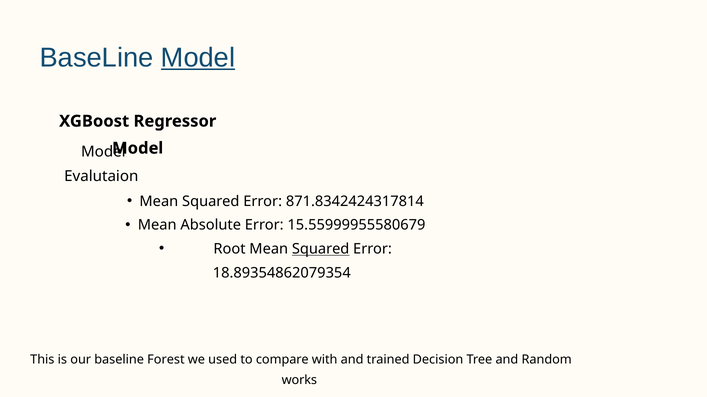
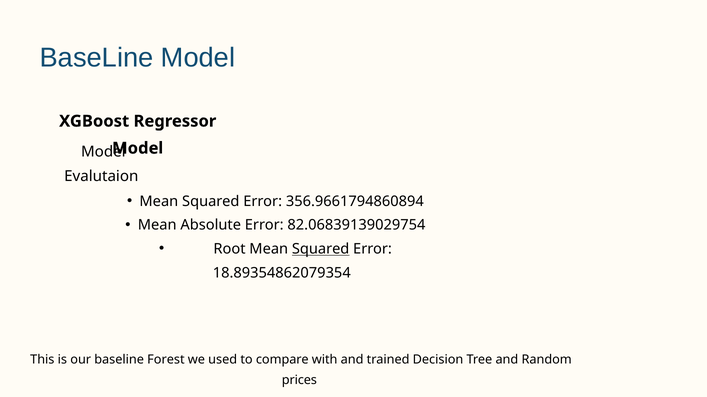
Model underline: present -> none (198, 58)
871.8342424317814: 871.8342424317814 -> 356.9661794860894 (355, 202)
15.55999955580679: 15.55999955580679 -> 82.06839139029754 (356, 225)
works: works -> prices (299, 381)
